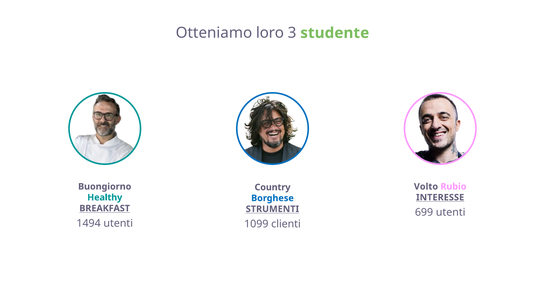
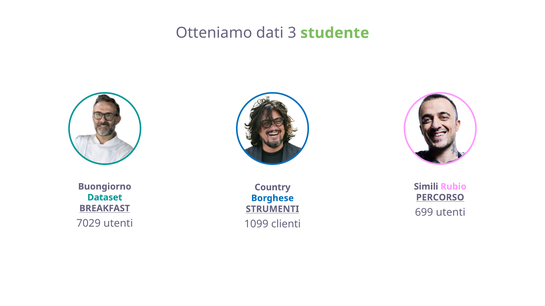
loro: loro -> dati (270, 33)
Volto: Volto -> Simili (426, 187)
Healthy: Healthy -> Dataset (105, 198)
INTERESSE: INTERESSE -> PERCORSO (440, 198)
1494: 1494 -> 7029 (89, 224)
